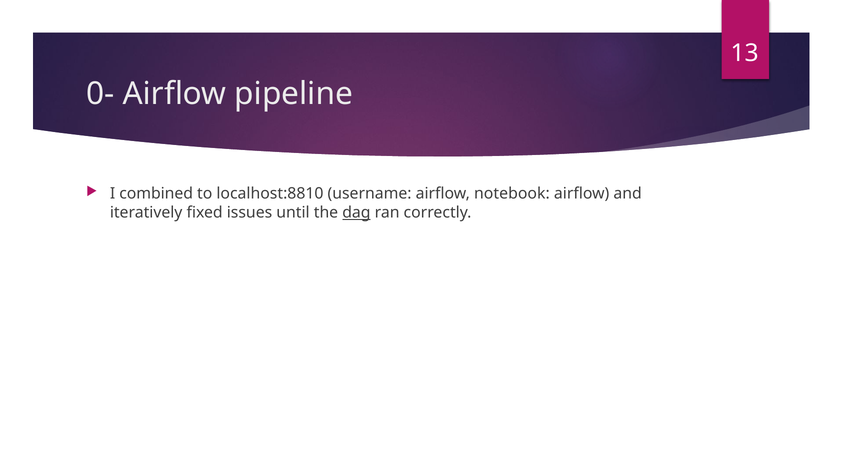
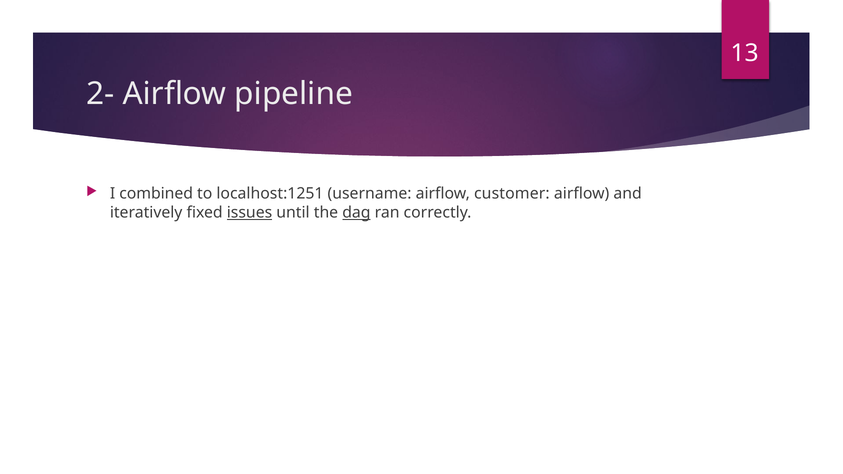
0-: 0- -> 2- (100, 94)
localhost:8810: localhost:8810 -> localhost:1251 (270, 194)
notebook: notebook -> customer (512, 194)
issues underline: none -> present (250, 213)
